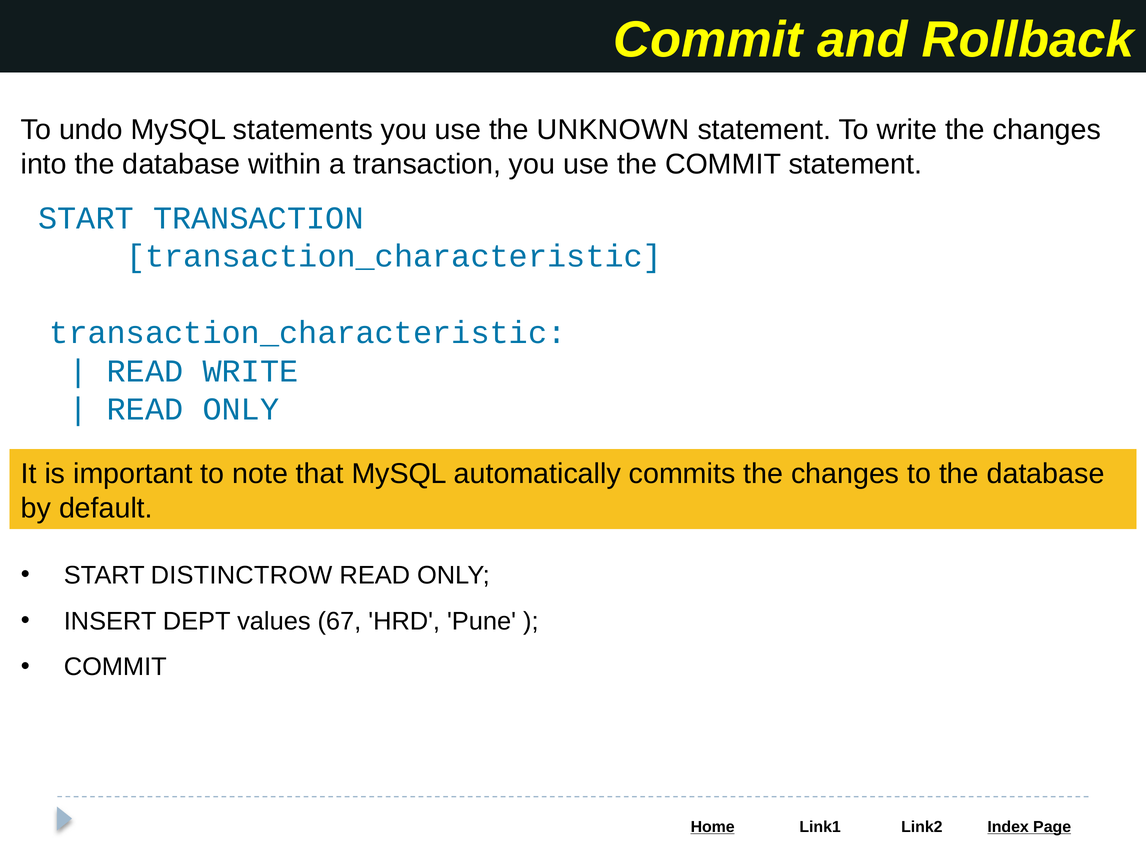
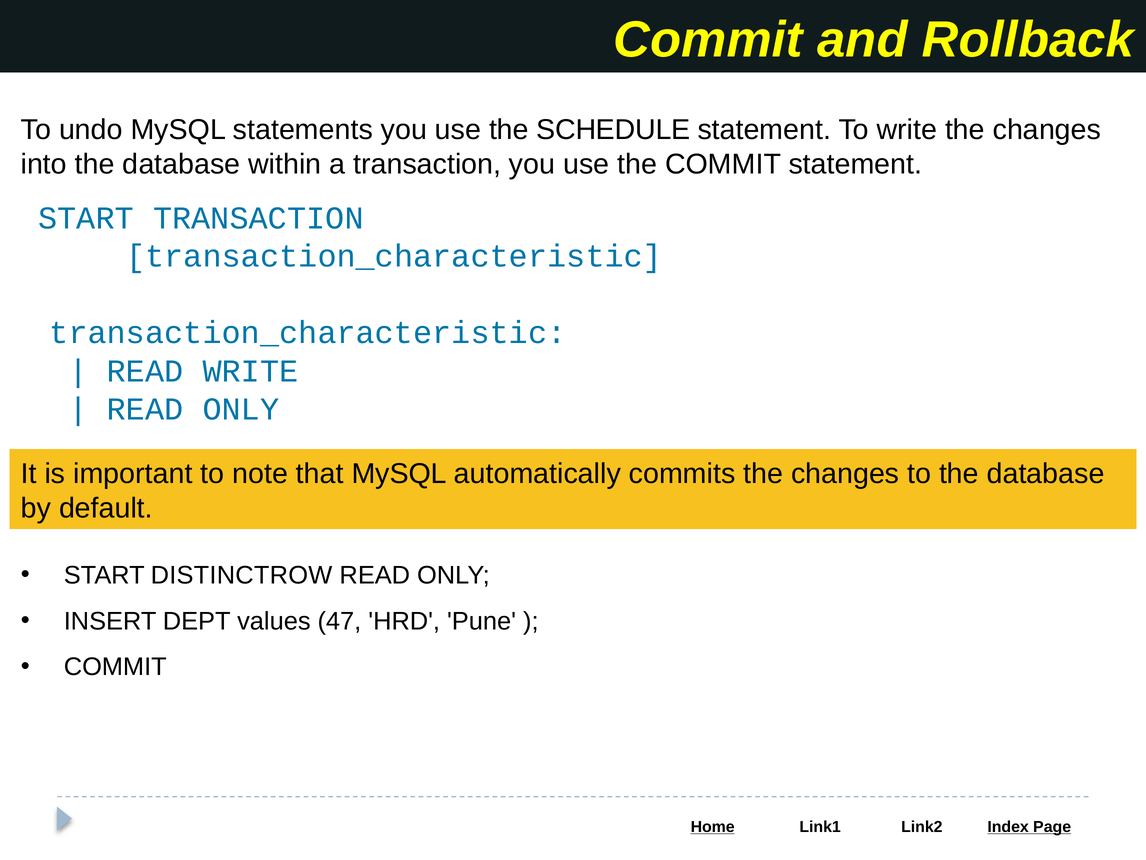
UNKNOWN: UNKNOWN -> SCHEDULE (613, 130)
67: 67 -> 47 (339, 621)
